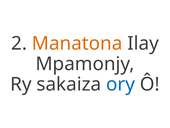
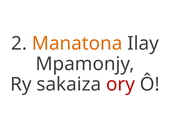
ory colour: blue -> red (120, 84)
